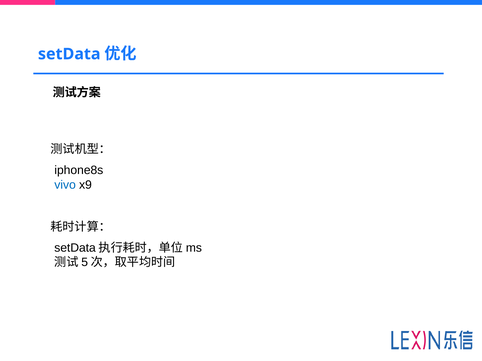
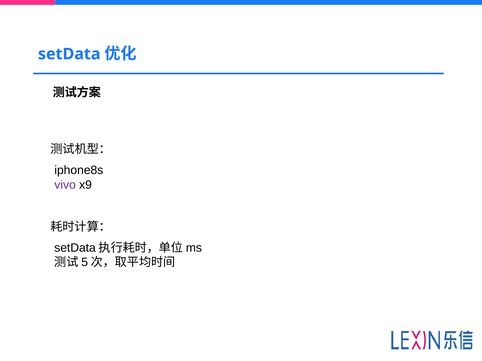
vivo colour: blue -> purple (65, 185)
